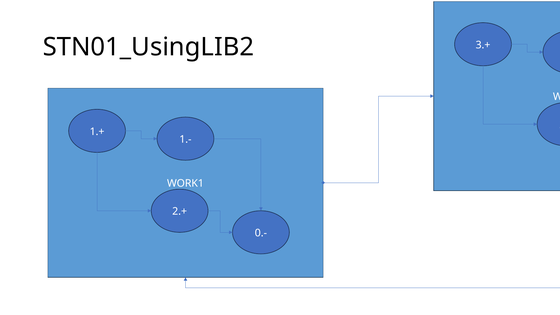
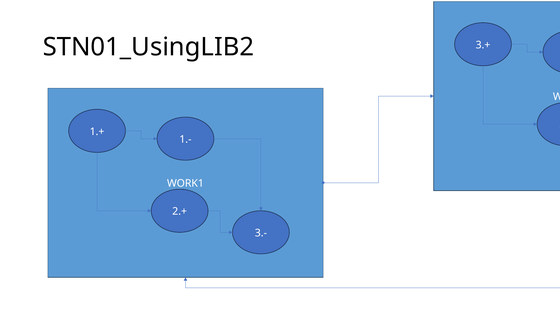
0.-: 0.- -> 3.- (261, 233)
